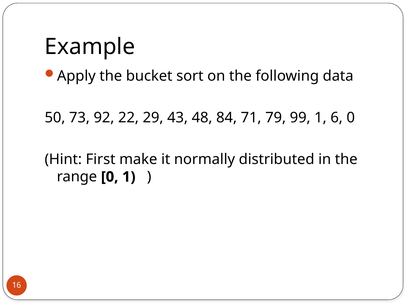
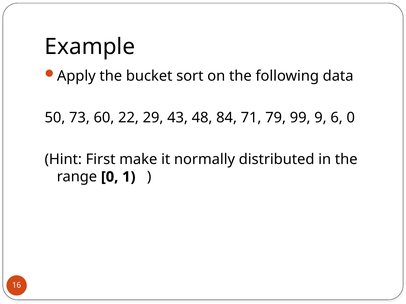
92: 92 -> 60 (104, 118)
99 1: 1 -> 9 (320, 118)
